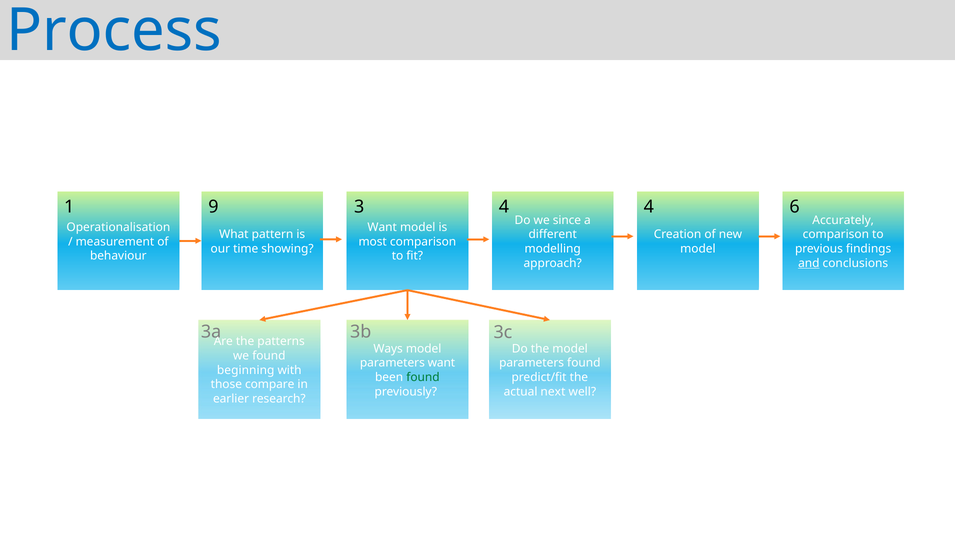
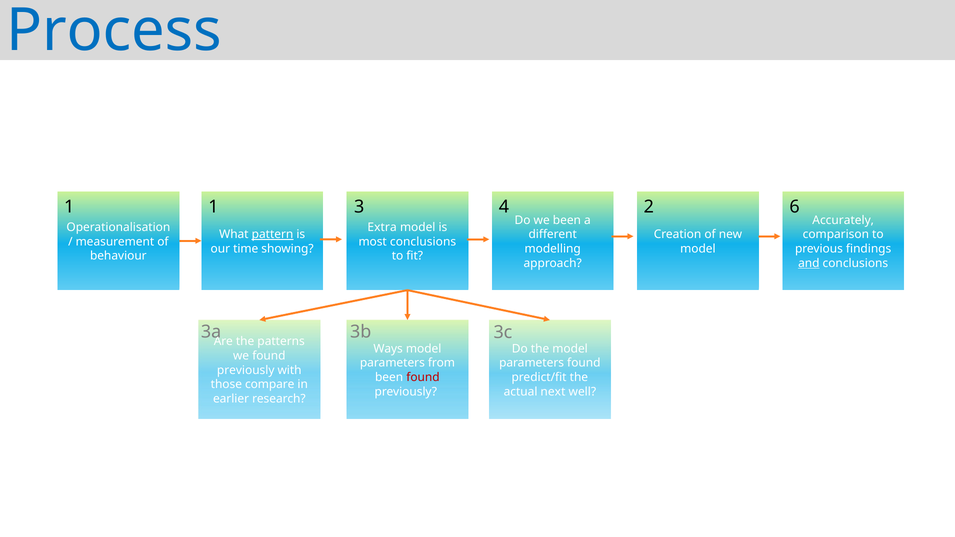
1 9: 9 -> 1 (213, 207)
3 4: 4 -> 2 (649, 207)
we since: since -> been (567, 220)
Want: Want -> Extra (382, 227)
pattern underline: none -> present (273, 235)
most comparison: comparison -> conclusions (423, 242)
parameters want: want -> from (441, 363)
beginning: beginning -> previously (246, 370)
found colour: green -> red (423, 377)
